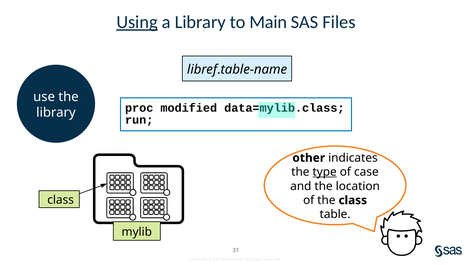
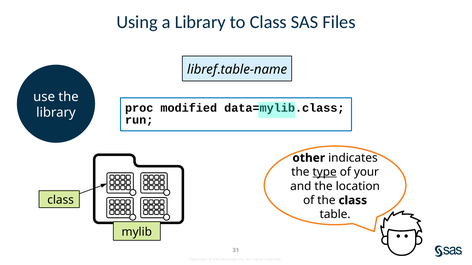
Using underline: present -> none (137, 22)
to Main: Main -> Class (268, 22)
case: case -> your (366, 172)
